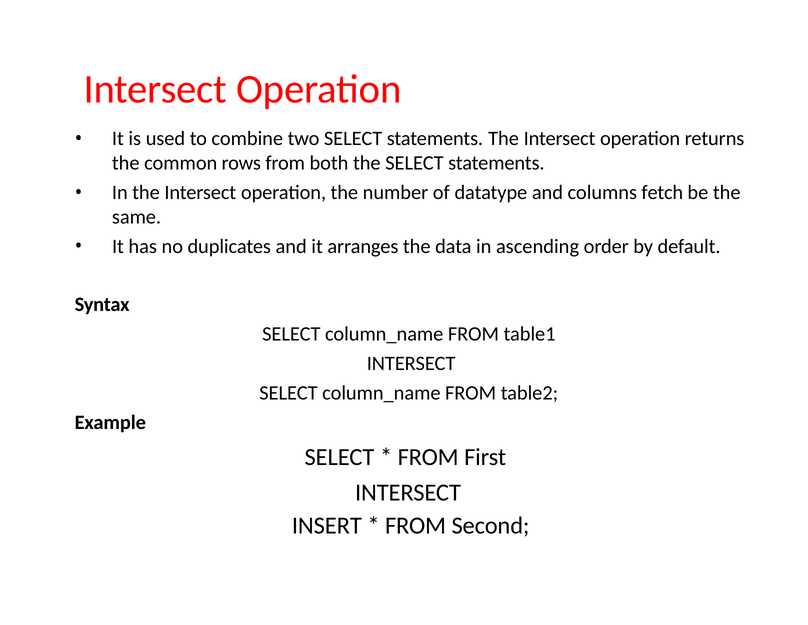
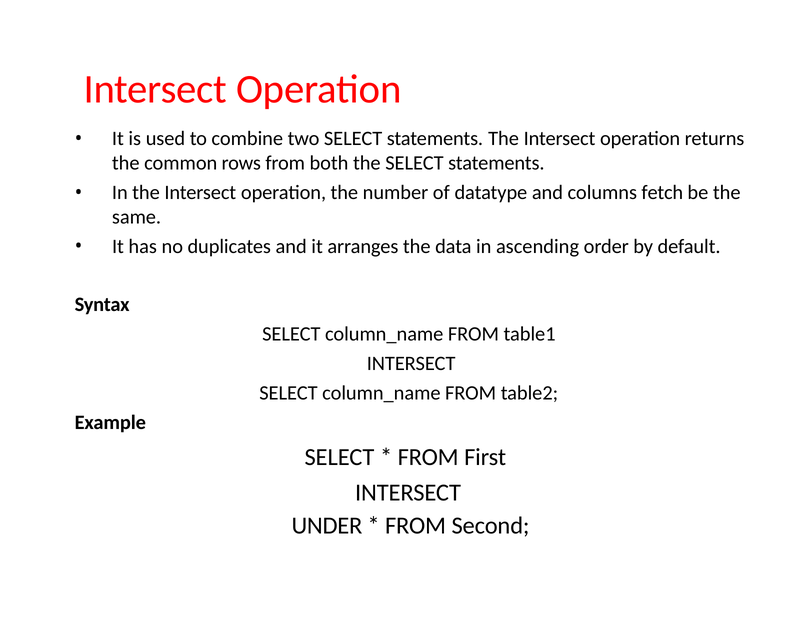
INSERT: INSERT -> UNDER (327, 525)
